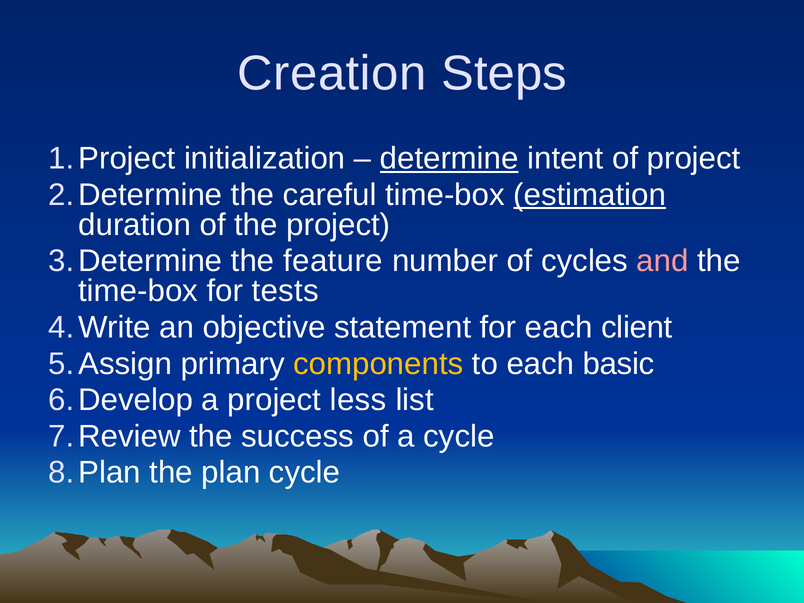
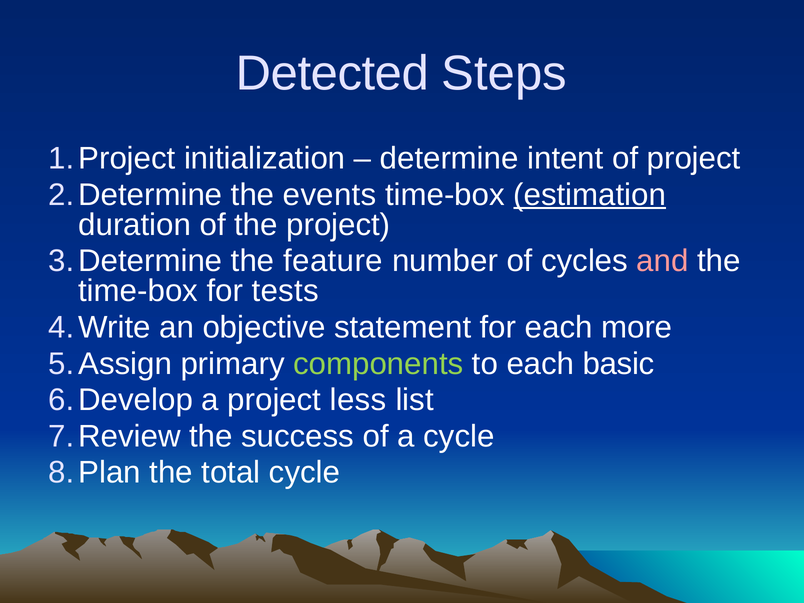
Creation: Creation -> Detected (332, 74)
determine underline: present -> none (449, 158)
careful: careful -> events (330, 195)
client: client -> more (637, 327)
components colour: yellow -> light green (378, 364)
plan: plan -> total (231, 473)
